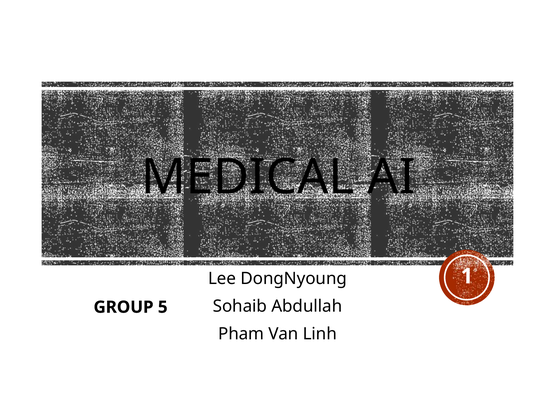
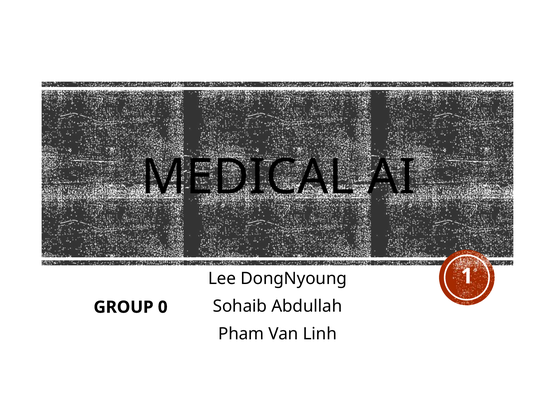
5: 5 -> 0 (163, 307)
